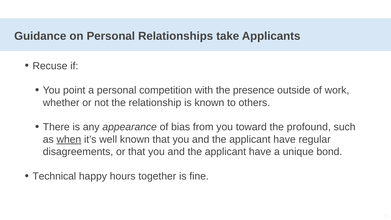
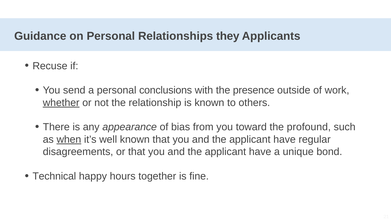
take: take -> they (228, 36)
point: point -> send (74, 90)
competition: competition -> conclusions (166, 90)
whether underline: none -> present (61, 103)
